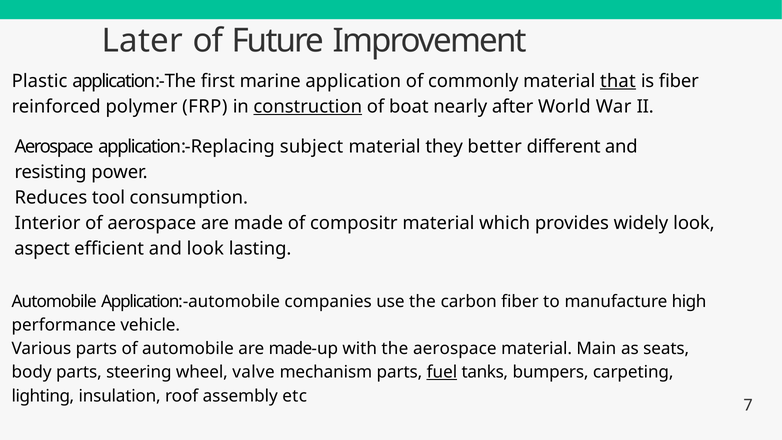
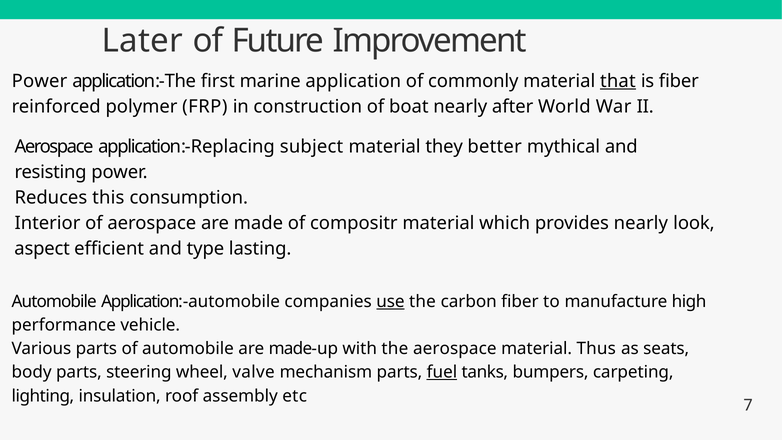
Plastic: Plastic -> Power (39, 81)
construction underline: present -> none (308, 107)
different: different -> mythical (564, 147)
tool: tool -> this (108, 198)
provides widely: widely -> nearly (641, 223)
and look: look -> type (205, 249)
use underline: none -> present (390, 301)
Main: Main -> Thus (596, 349)
